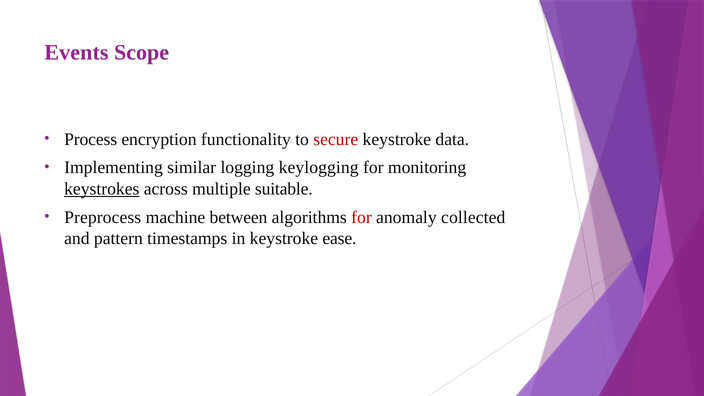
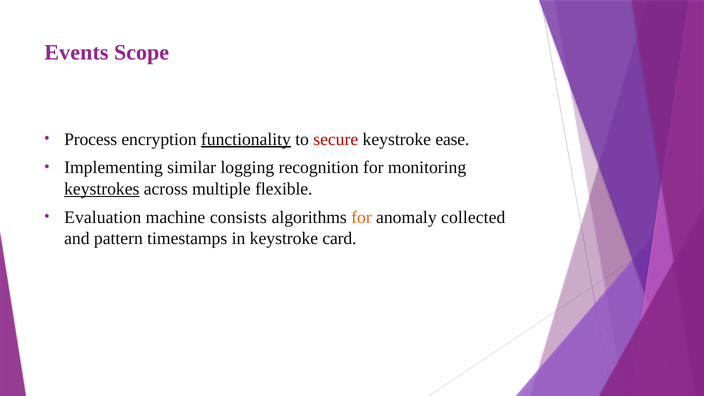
functionality underline: none -> present (246, 139)
data: data -> ease (452, 139)
keylogging: keylogging -> recognition (319, 168)
suitable: suitable -> flexible (284, 189)
Preprocess: Preprocess -> Evaluation (103, 217)
between: between -> consists (238, 217)
for colour: red -> orange (361, 217)
ease: ease -> card (339, 238)
